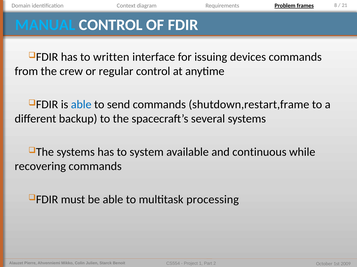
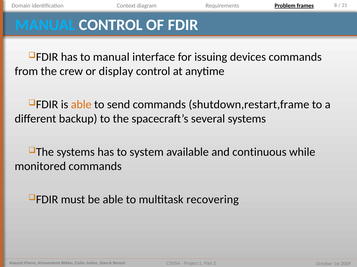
to written: written -> manual (111, 57)
regular: regular -> display (116, 71)
able colour: blue -> orange (81, 105)
recovering: recovering -> monitored (40, 167)
processing: processing -> recovering (213, 200)
